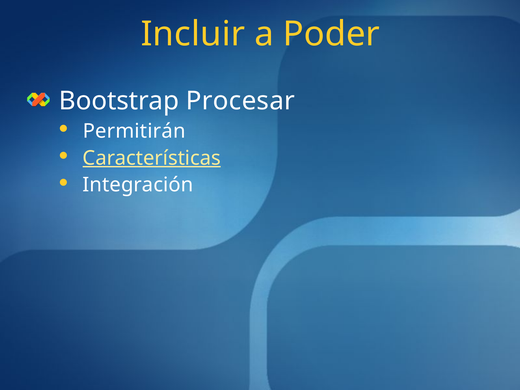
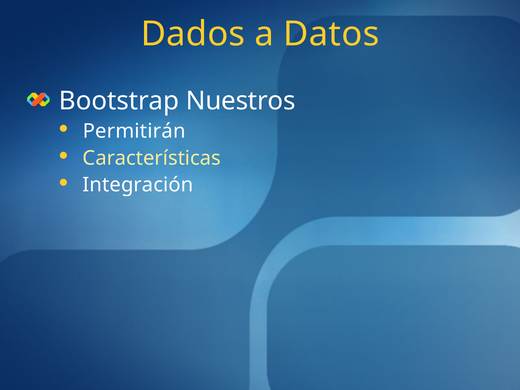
Incluir: Incluir -> Dados (193, 34)
Poder: Poder -> Datos (331, 34)
Procesar: Procesar -> Nuestros (241, 101)
Características underline: present -> none (152, 158)
